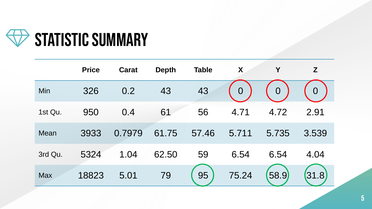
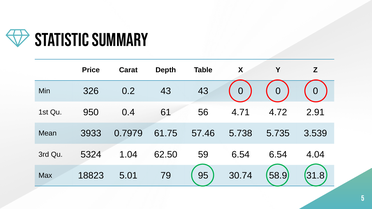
5.711: 5.711 -> 5.738 (241, 134)
75.24: 75.24 -> 30.74 (241, 176)
